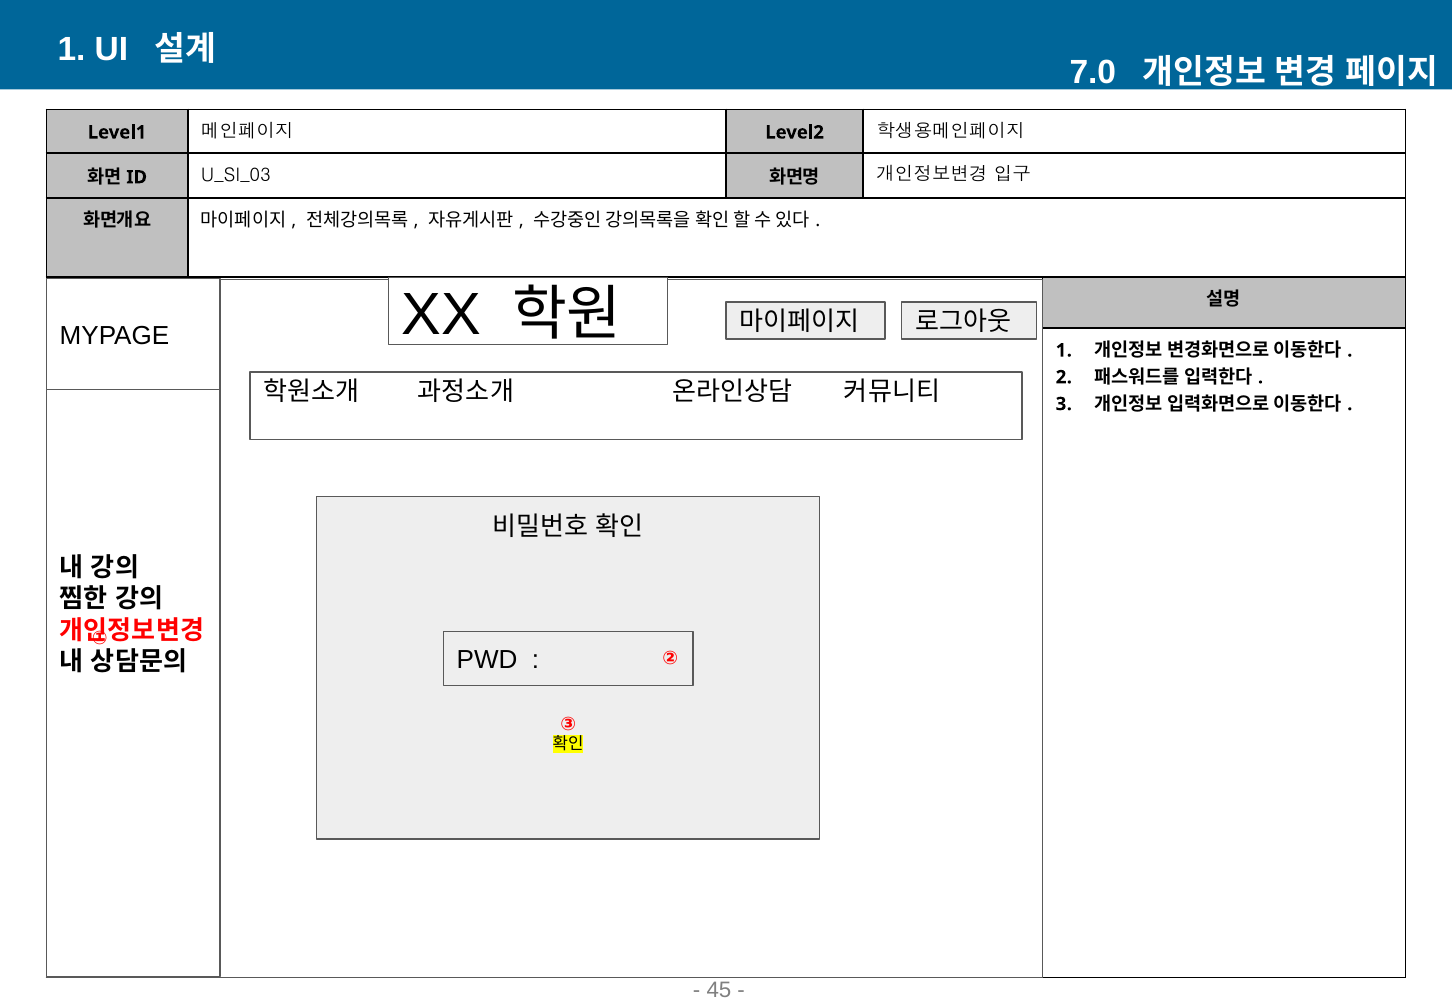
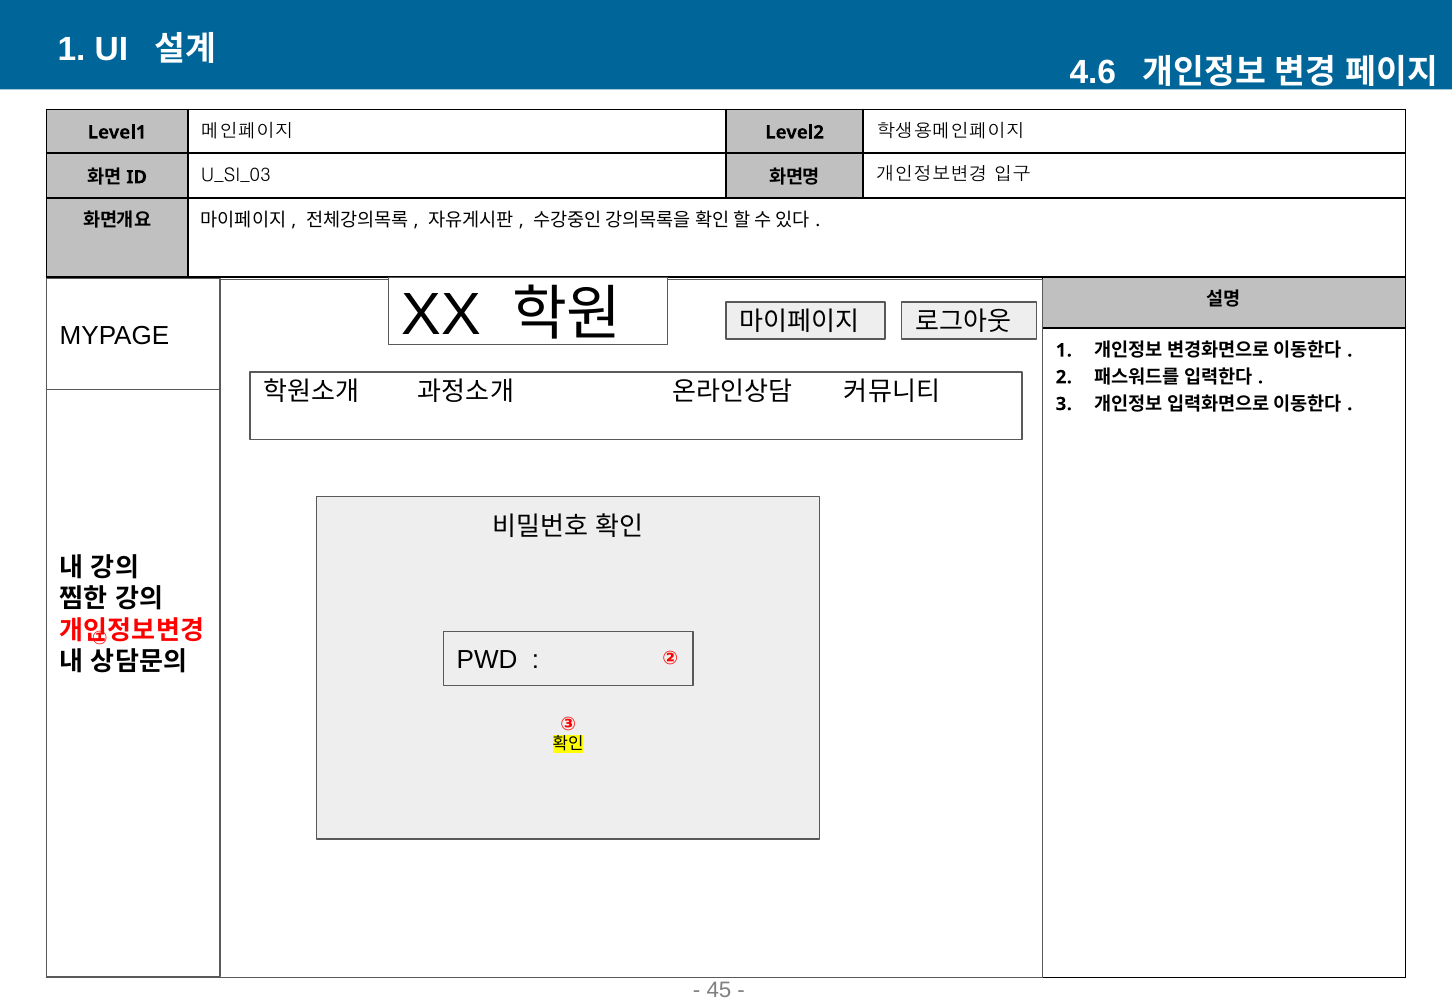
7.0: 7.0 -> 4.6 (1093, 72)
